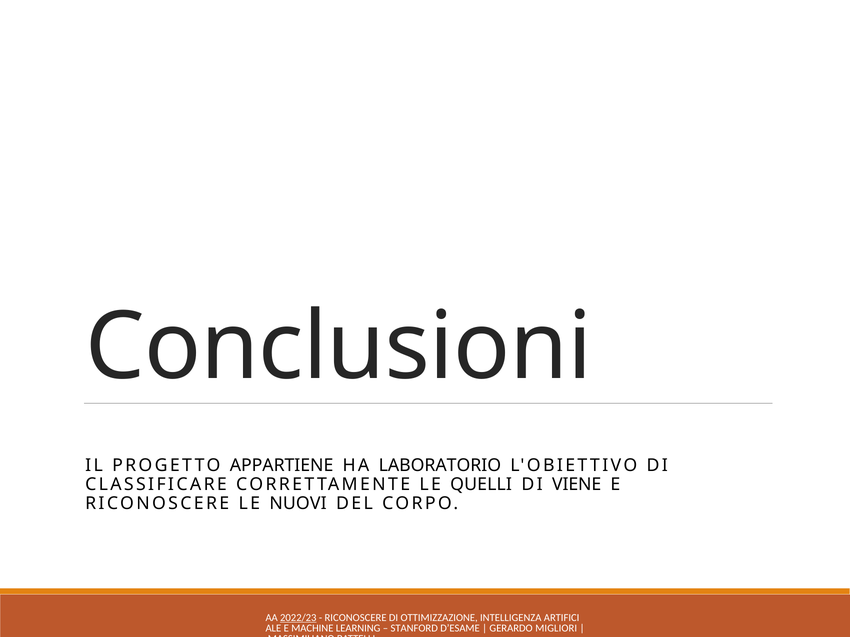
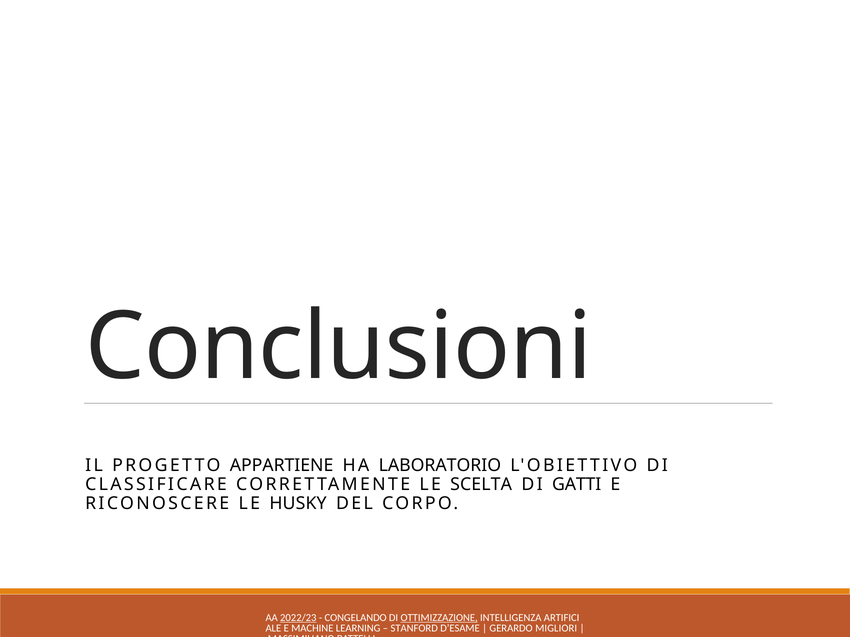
QUELLI: QUELLI -> SCELTA (481, 485)
VIENE: VIENE -> GATTI (577, 485)
NUOVI: NUOVI -> HUSKY (298, 504)
RICONOSCERE: RICONOSCERE -> CONGELANDO (356, 618)
OTTIMIZZAZIONE underline: none -> present (439, 618)
